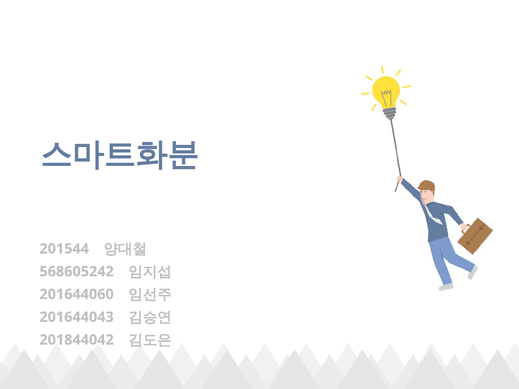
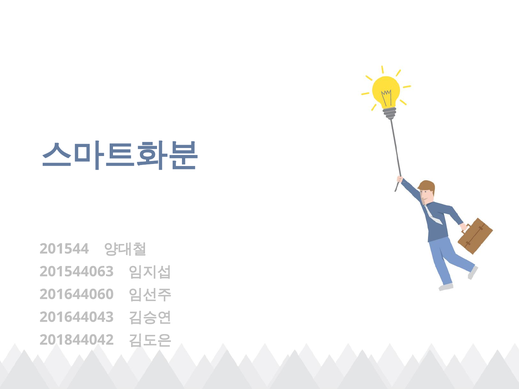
568605242: 568605242 -> 201544063 (77, 272)
